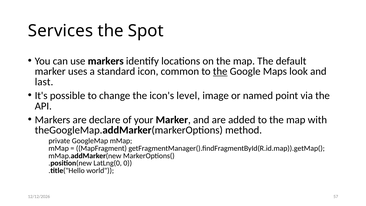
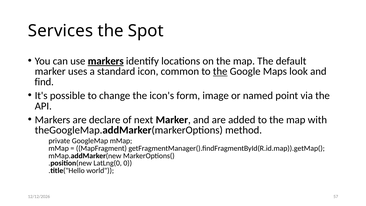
markers underline: none -> present (106, 61)
last: last -> find (44, 82)
level: level -> form (188, 96)
your: your -> next (144, 120)
